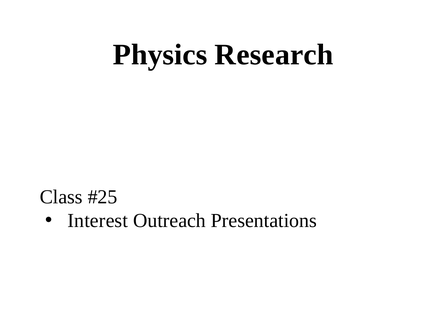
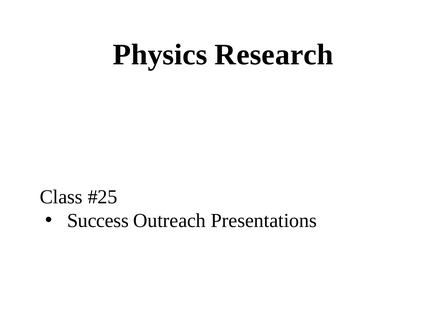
Interest: Interest -> Success (98, 221)
